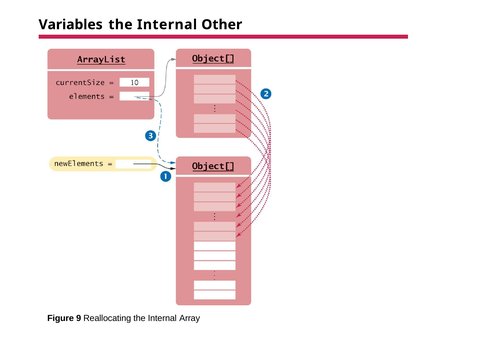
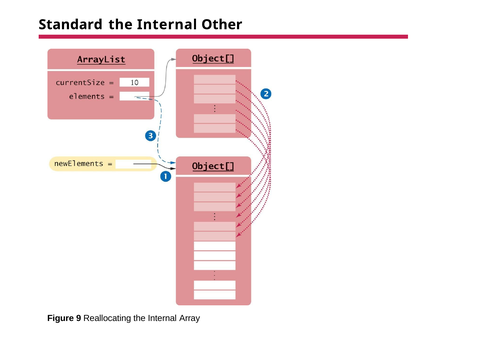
Variables: Variables -> Standard (71, 25)
